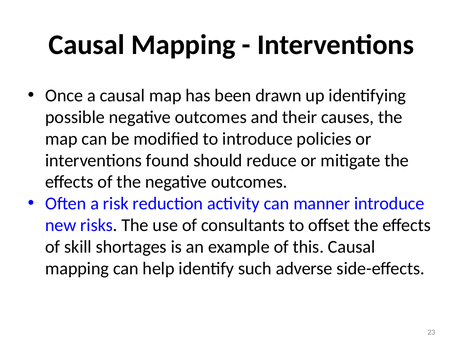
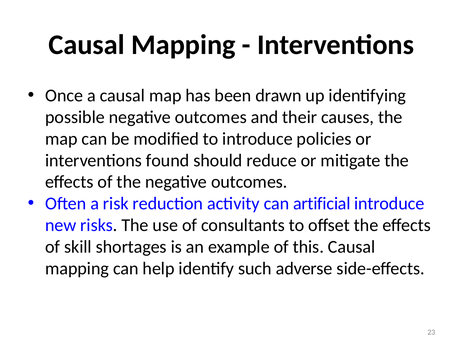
manner: manner -> artificial (322, 203)
